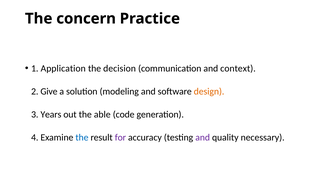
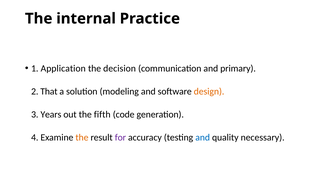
concern: concern -> internal (86, 19)
context: context -> primary (238, 68)
Give: Give -> That (49, 91)
able: able -> fifth (102, 114)
the colour: blue -> orange (82, 137)
and colour: purple -> blue (203, 137)
